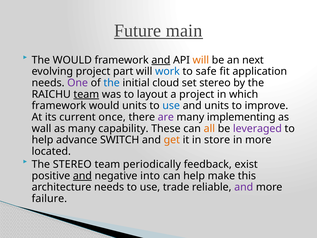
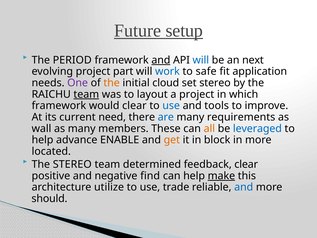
main: main -> setup (184, 31)
The WOULD: WOULD -> PERIOD (72, 60)
will colour: orange -> blue (201, 60)
the colour: blue -> orange (112, 83)
would units: units -> clear (134, 106)
and units: units -> tools (217, 106)
once: once -> need (112, 117)
are colour: purple -> blue (166, 117)
implementing: implementing -> requirements (241, 117)
capability: capability -> members (123, 128)
leveraged colour: purple -> blue (257, 128)
SWITCH: SWITCH -> ENABLE (120, 140)
store: store -> block (217, 140)
periodically: periodically -> determined (152, 164)
feedback exist: exist -> clear (246, 164)
and underline: present -> none (82, 176)
into: into -> find (150, 176)
make underline: none -> present (221, 176)
architecture needs: needs -> utilize (109, 187)
and colour: purple -> blue (244, 187)
failure: failure -> should (49, 198)
